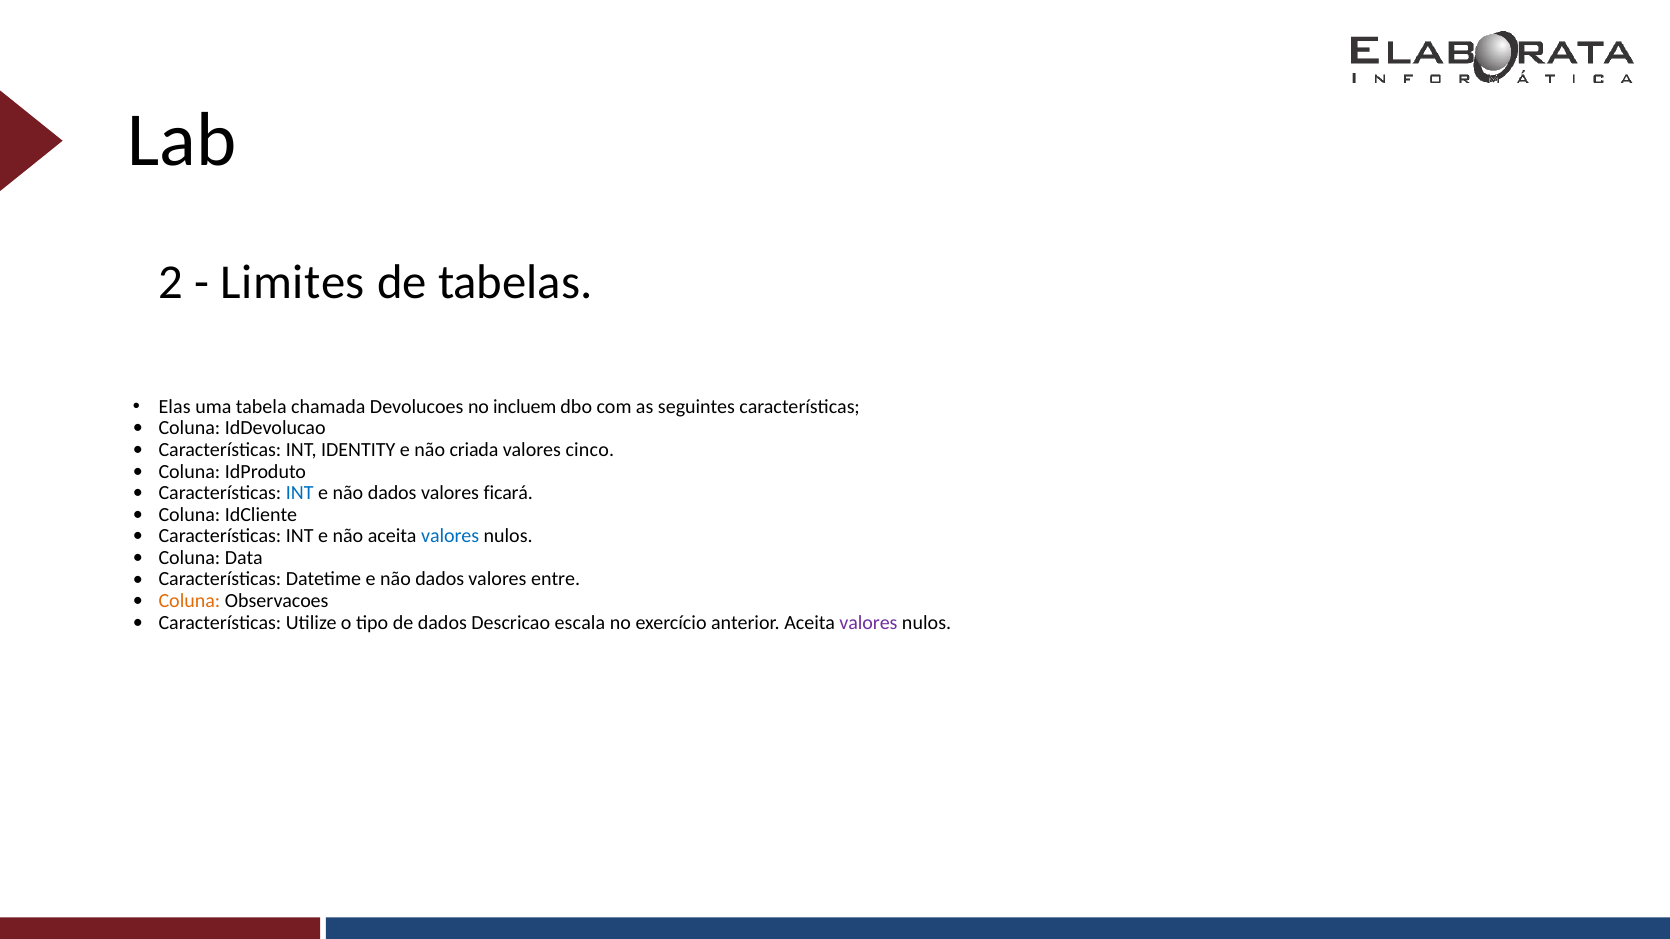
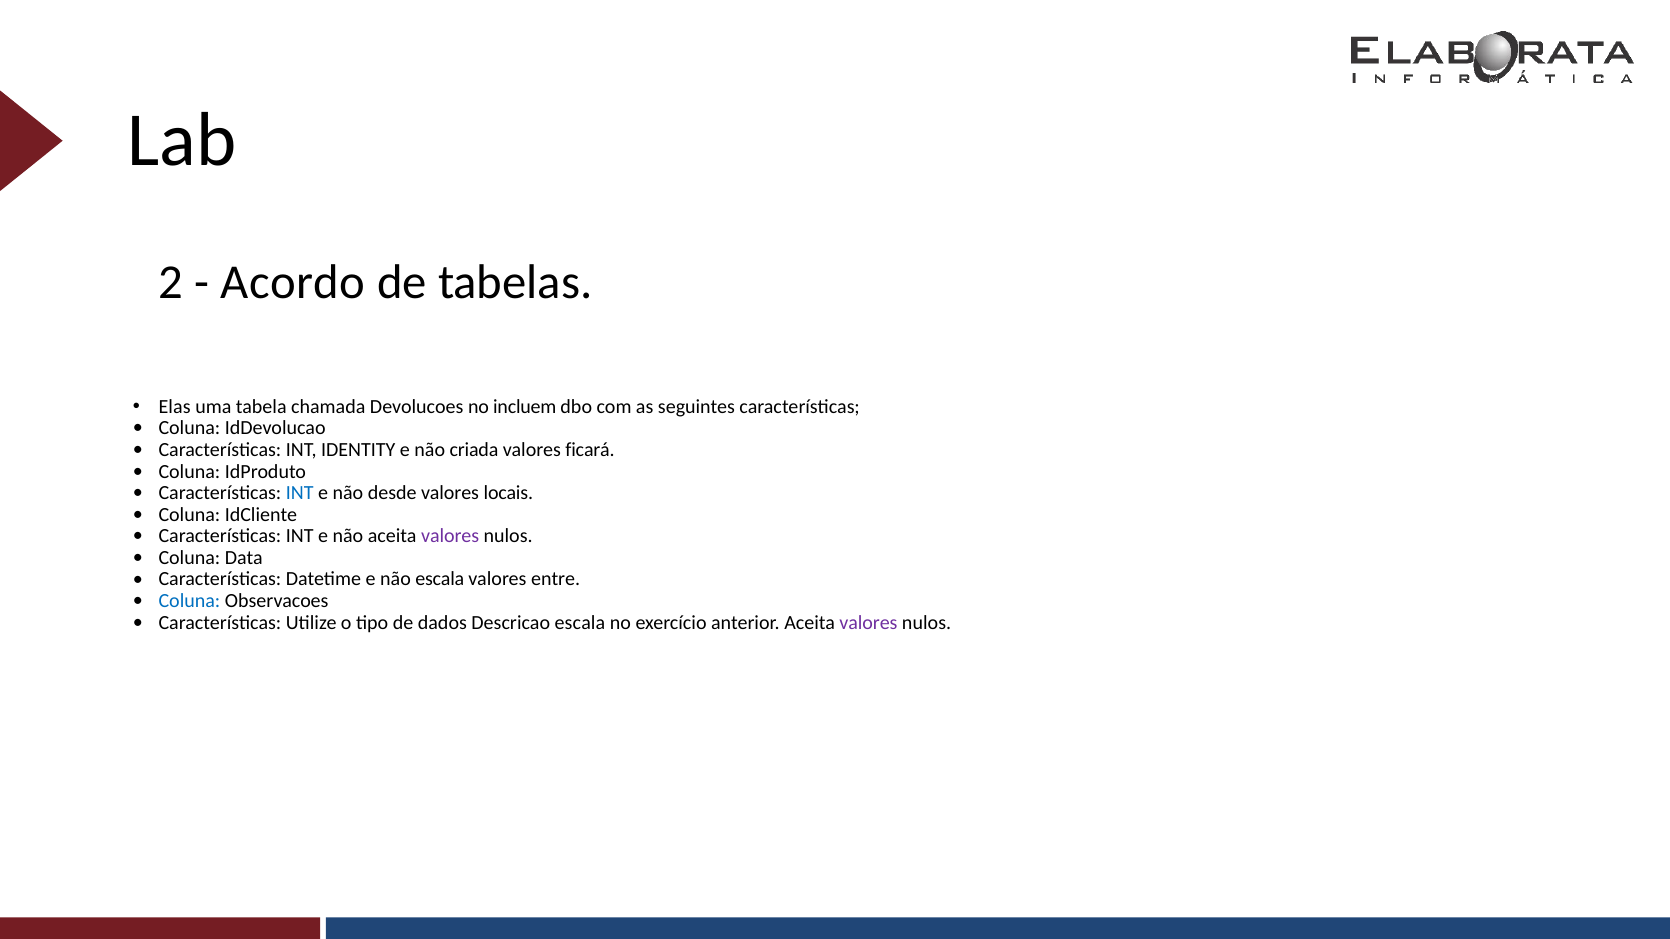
Limites: Limites -> Acordo (293, 282)
cinco: cinco -> ficará (590, 450)
dados: dados -> desde (392, 493)
ficará: ficará -> locais (508, 493)
valores colour: blue -> purple (450, 536)
Datetime e não dados: dados -> escala (440, 580)
Coluna colour: orange -> blue (189, 601)
